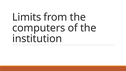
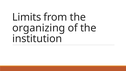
computers: computers -> organizing (39, 28)
